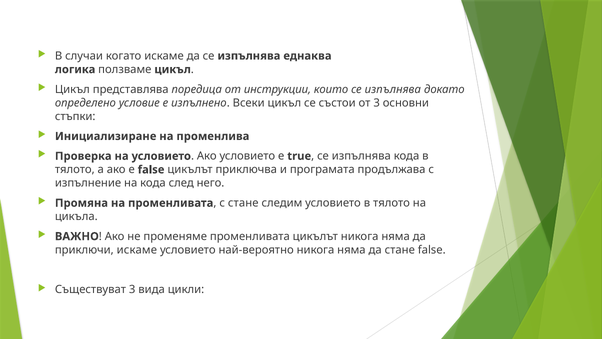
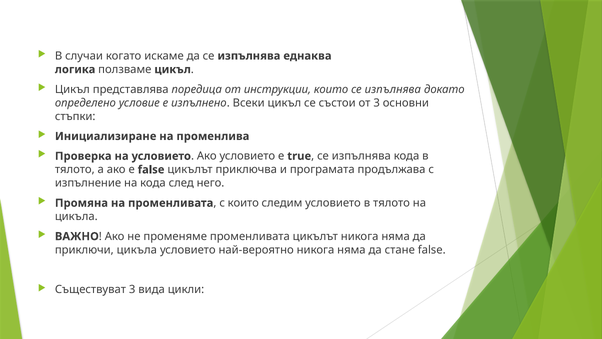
с стане: стане -> които (243, 203)
приключи искаме: искаме -> цикъла (137, 250)
